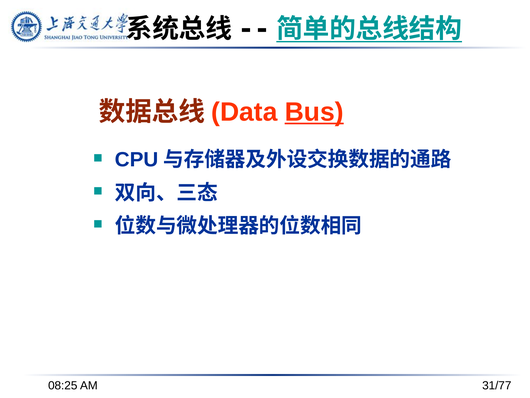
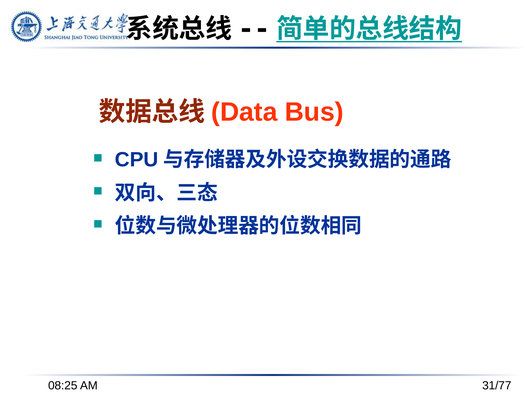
Bus underline: present -> none (314, 112)
